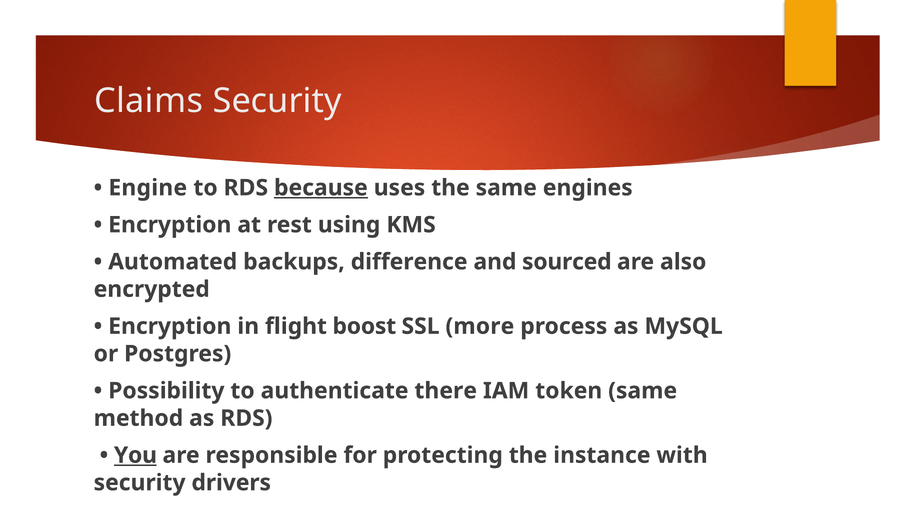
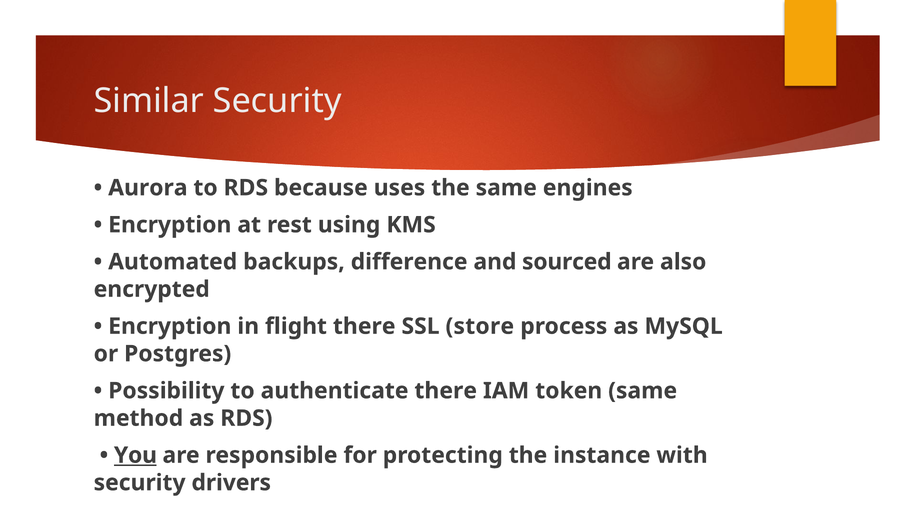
Claims: Claims -> Similar (149, 101)
Engine: Engine -> Aurora (148, 188)
because underline: present -> none (321, 188)
flight boost: boost -> there (364, 326)
more: more -> store (480, 326)
